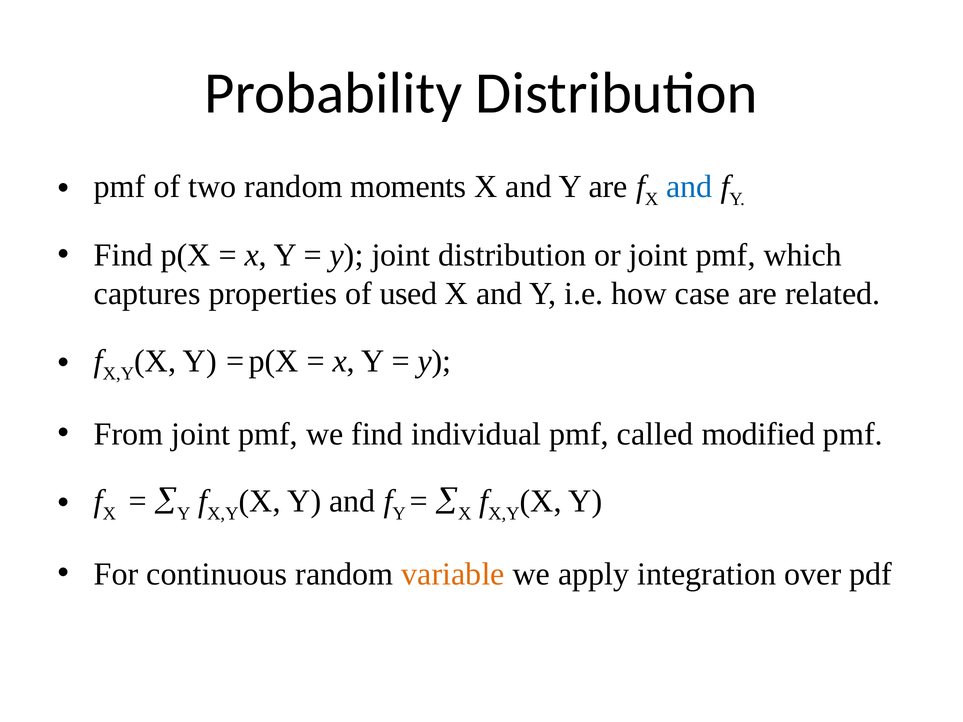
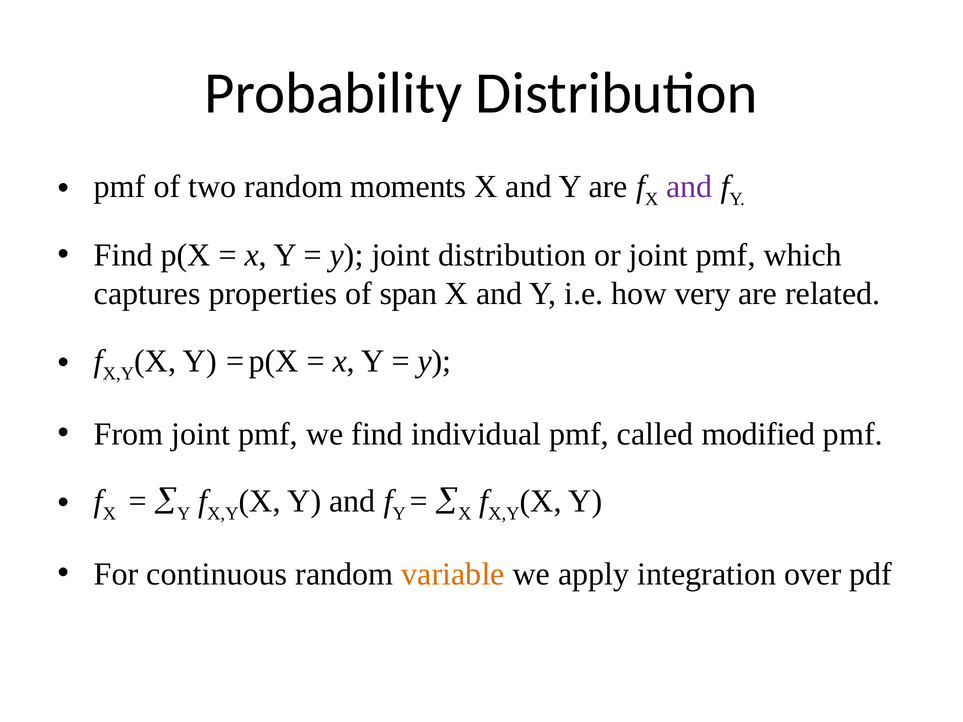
and colour: blue -> purple (689, 187)
used: used -> span (408, 294)
case: case -> very (703, 294)
